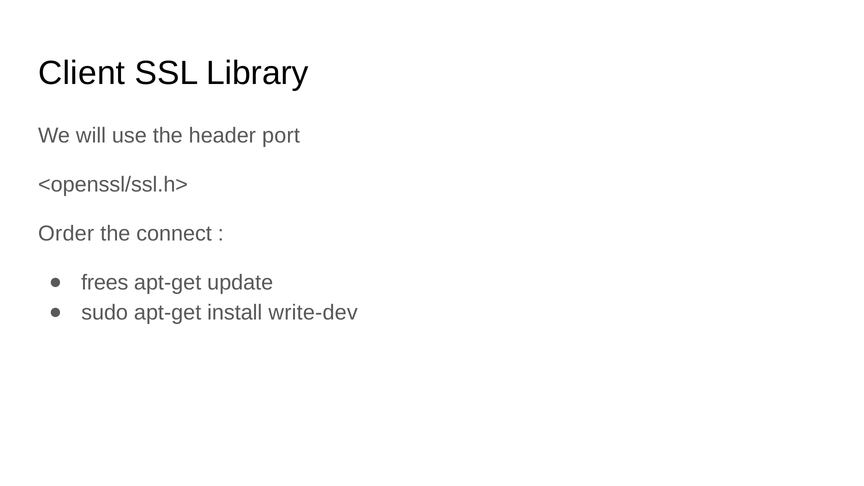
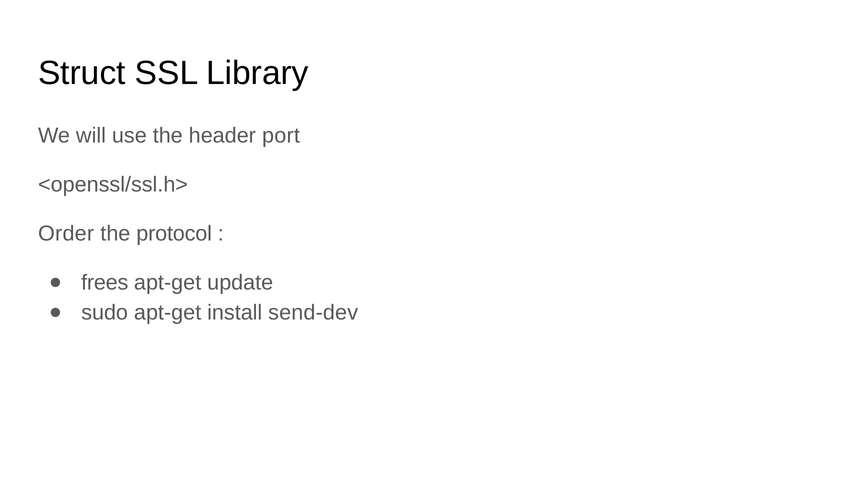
Client: Client -> Struct (82, 73)
connect: connect -> protocol (174, 234)
write-dev: write-dev -> send-dev (313, 313)
